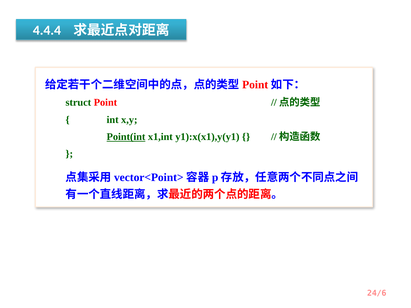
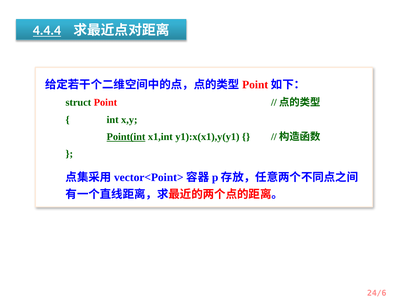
4.4.4 underline: none -> present (47, 30)
